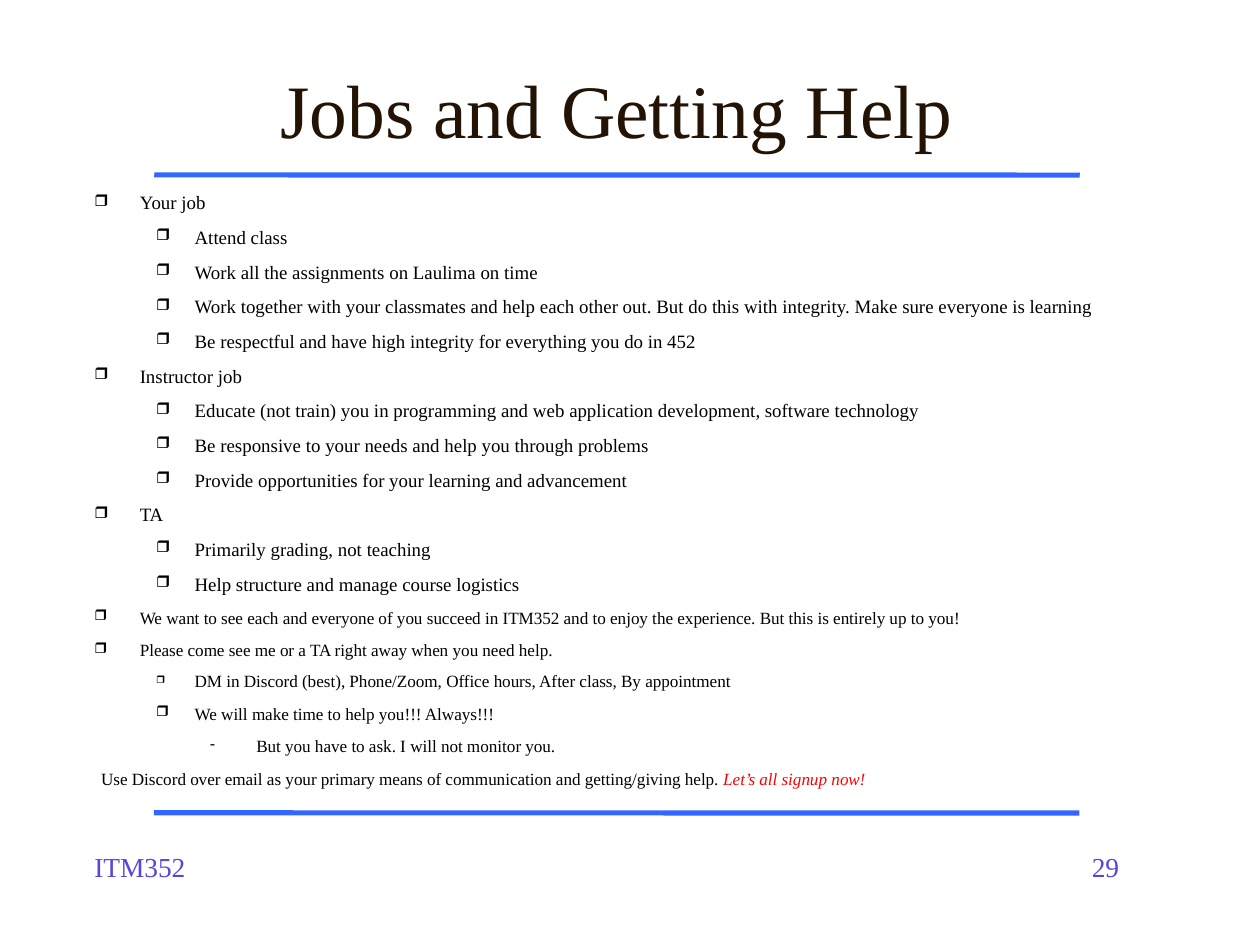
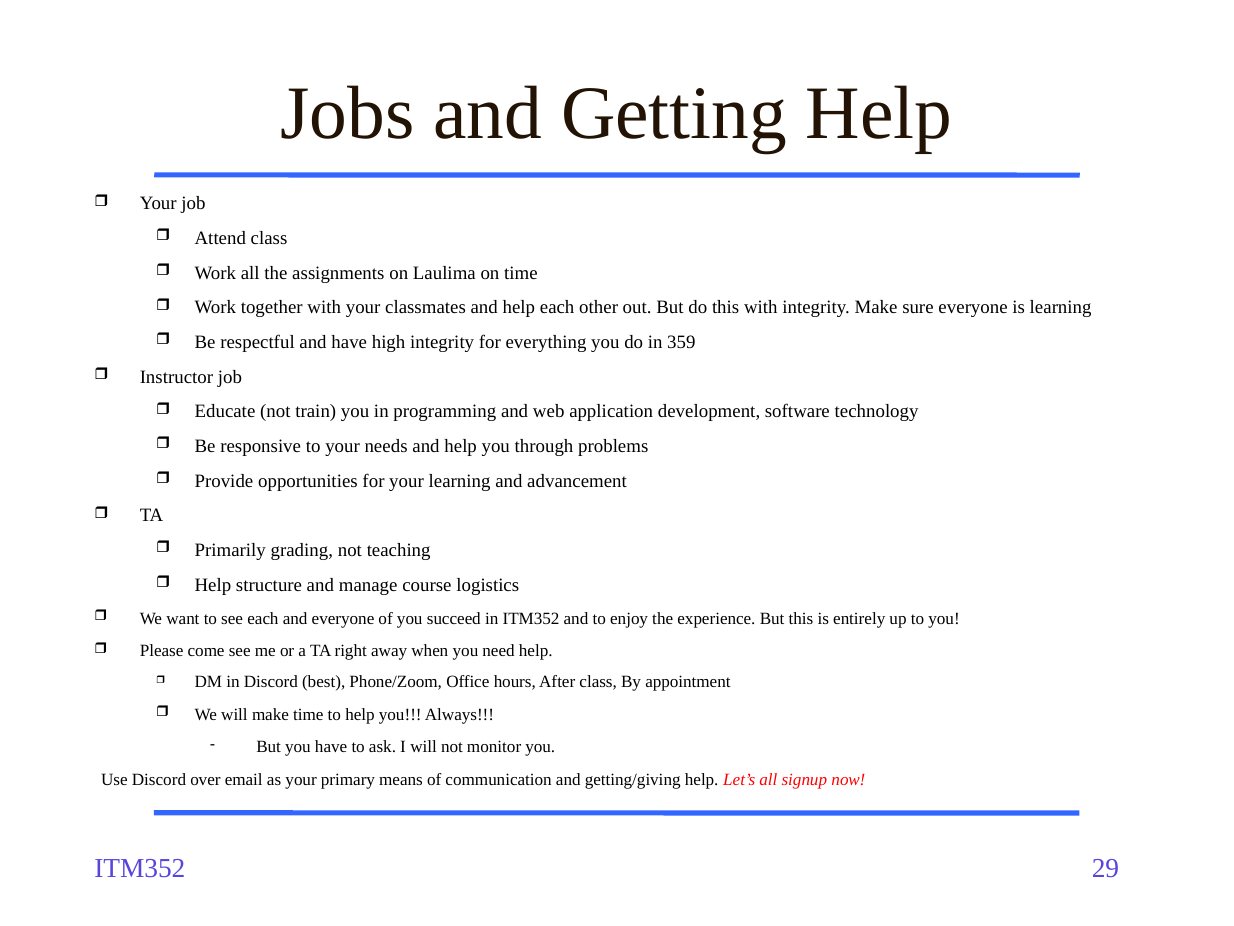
452: 452 -> 359 (681, 342)
